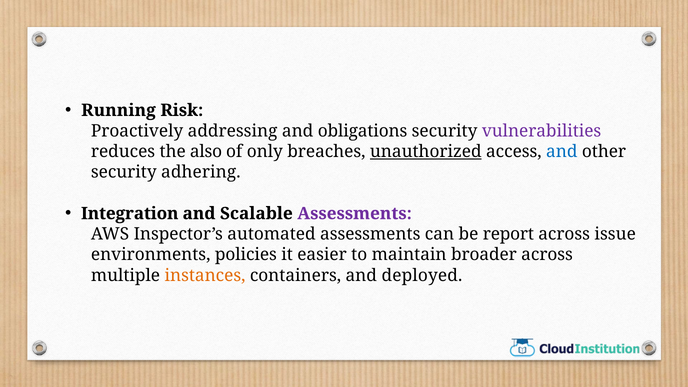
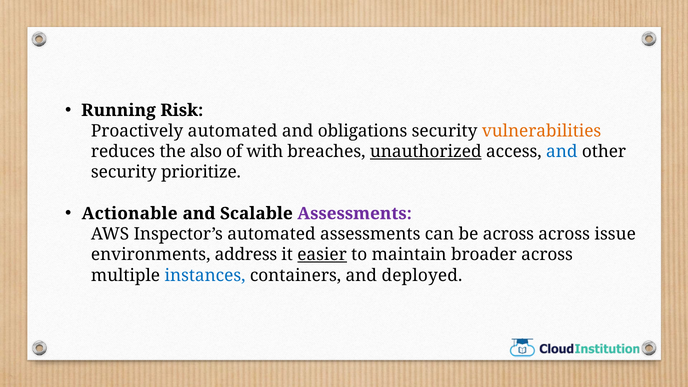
Proactively addressing: addressing -> automated (232, 131)
vulnerabilities colour: purple -> orange (542, 131)
only: only -> with (265, 152)
adhering: adhering -> prioritize (201, 172)
Integration: Integration -> Actionable (130, 214)
be report: report -> across (508, 234)
policies: policies -> address (246, 255)
easier underline: none -> present (322, 255)
instances colour: orange -> blue (205, 275)
